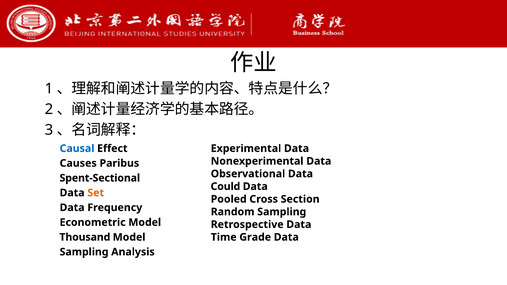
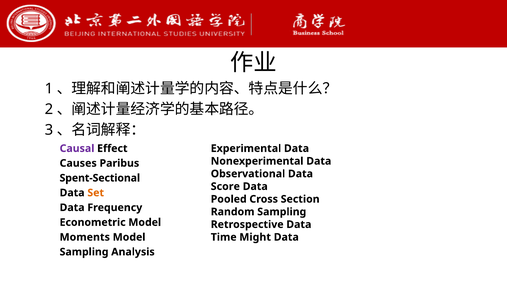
Causal colour: blue -> purple (77, 149)
Could: Could -> Score (225, 187)
Thousand: Thousand -> Moments (85, 237)
Grade: Grade -> Might (255, 237)
